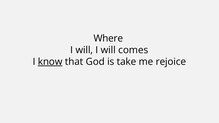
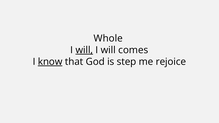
Where: Where -> Whole (108, 38)
will underline: none -> present (84, 50)
take: take -> step (127, 62)
